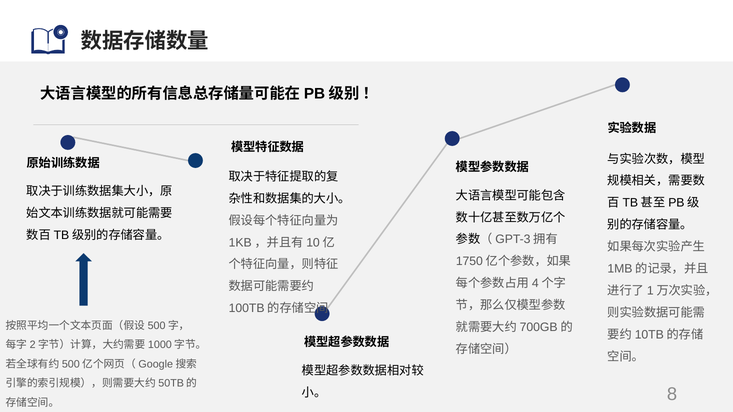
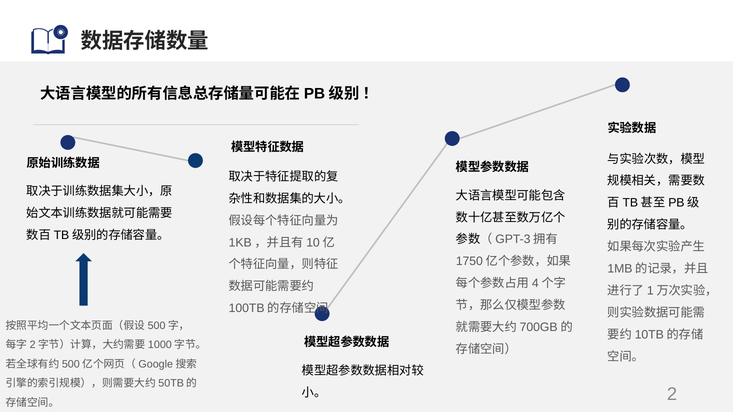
8: 8 -> 2 (672, 394)
